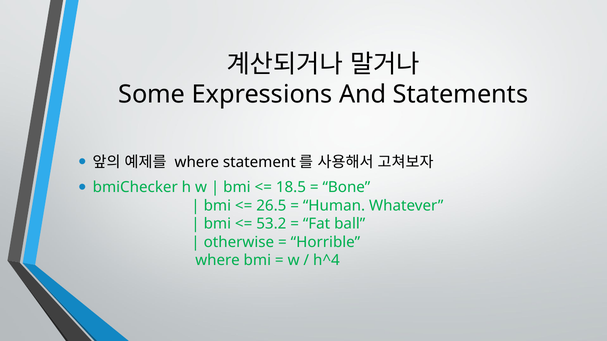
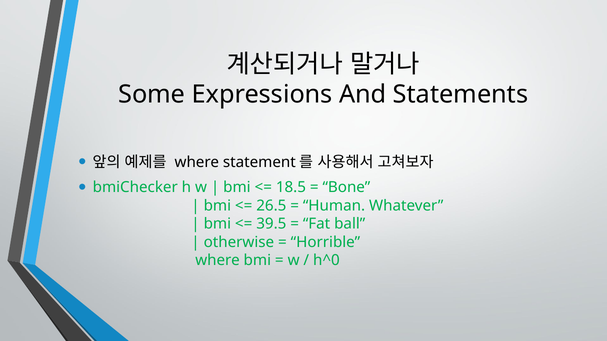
53.2: 53.2 -> 39.5 (271, 224)
h^4: h^4 -> h^0 (326, 261)
